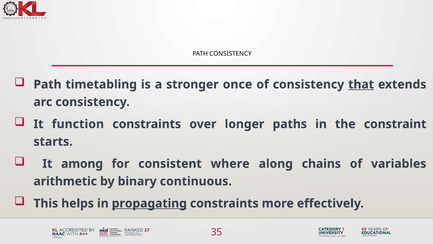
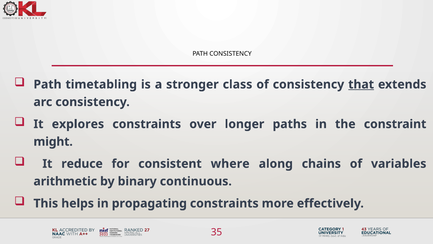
once: once -> class (238, 84)
function: function -> explores (78, 124)
starts: starts -> might (53, 141)
among: among -> reduce (82, 163)
propagating underline: present -> none (149, 203)
